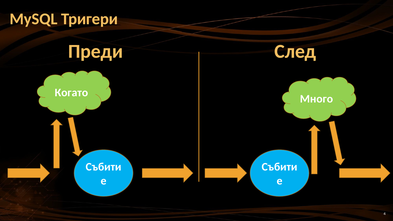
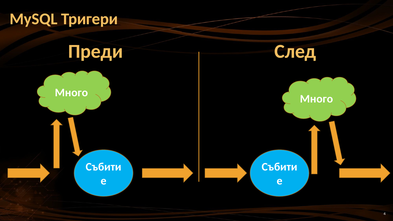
Когато: Когато -> Много (71, 93)
